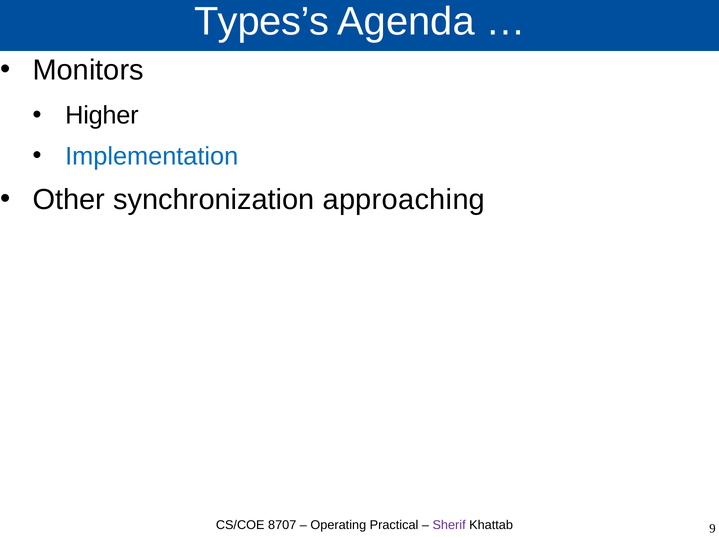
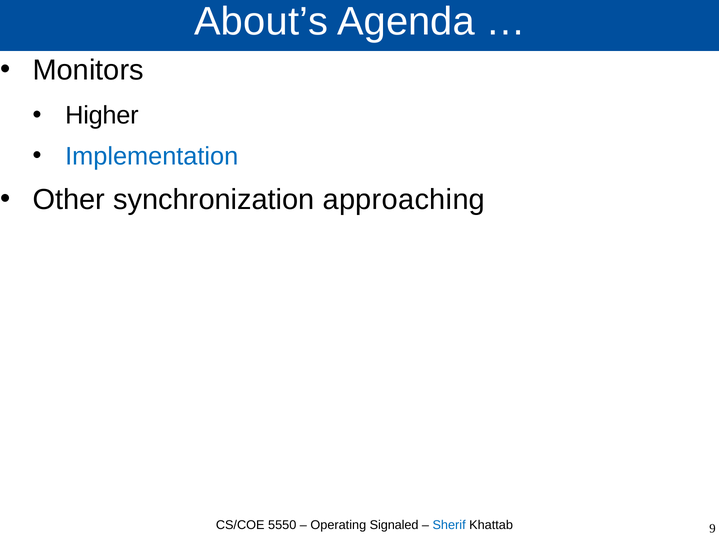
Types’s: Types’s -> About’s (261, 21)
8707: 8707 -> 5550 (282, 525)
Practical: Practical -> Signaled (394, 525)
Sherif colour: purple -> blue (449, 525)
